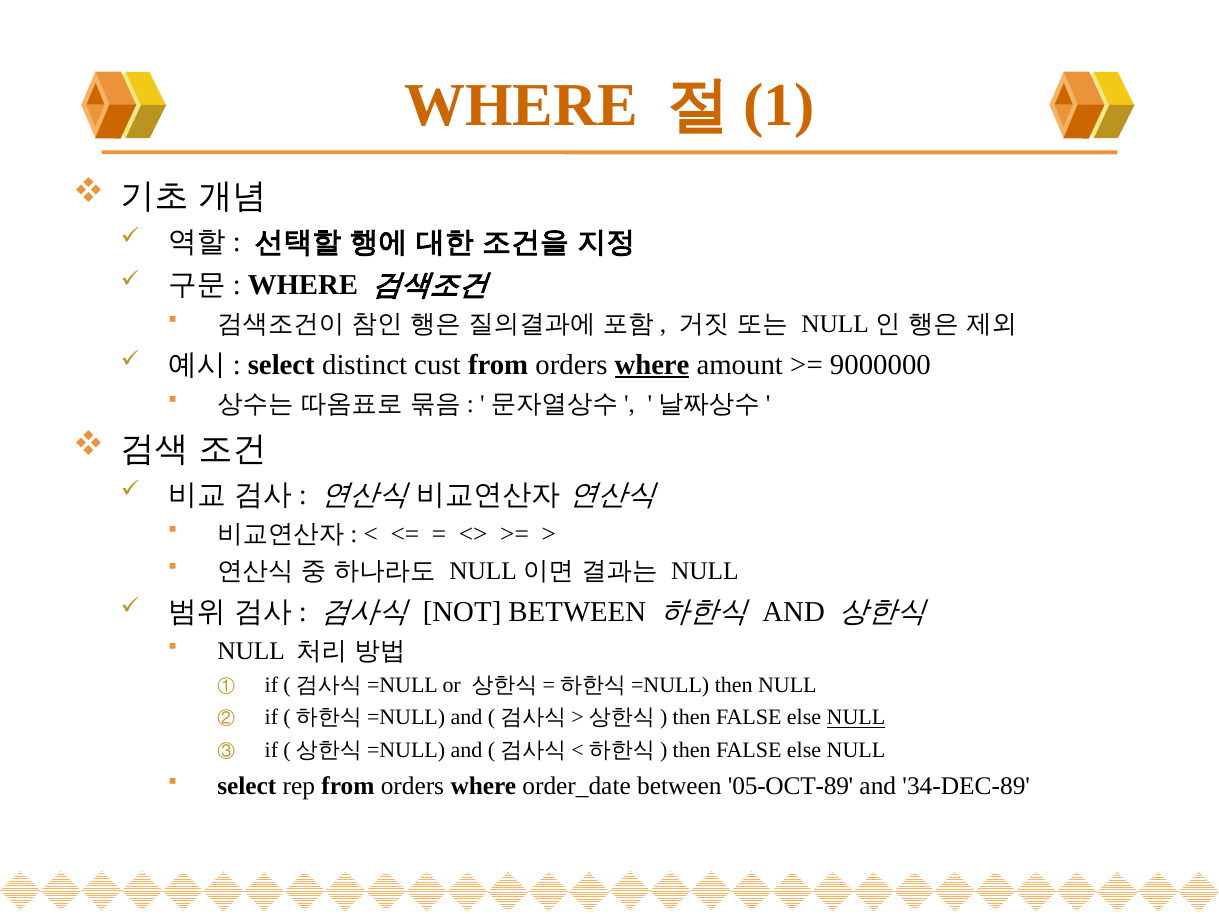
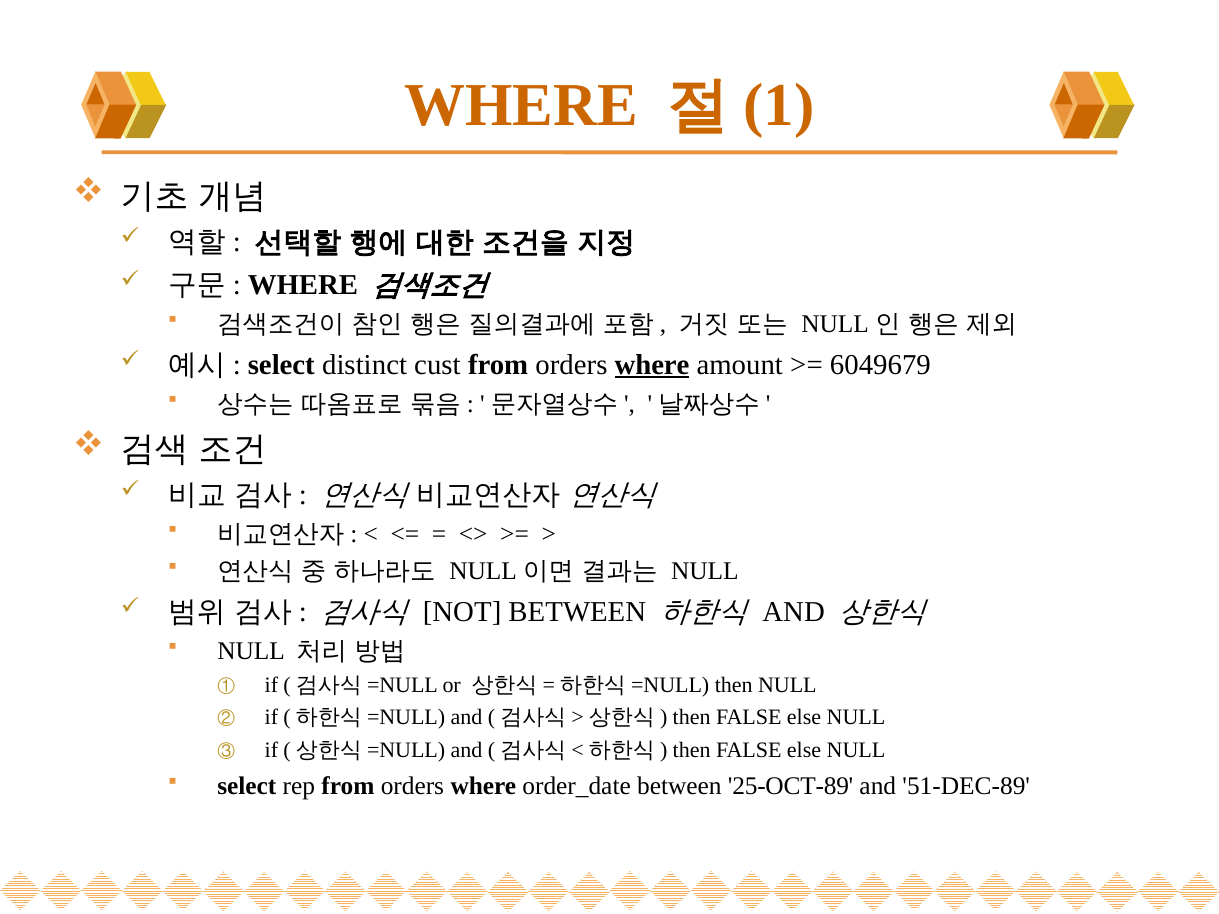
9000000: 9000000 -> 6049679 (880, 365)
NULL underline: present -> none (856, 718)
05-OCT-89: 05-OCT-89 -> 25-OCT-89 (791, 786)
34-DEC-89: 34-DEC-89 -> 51-DEC-89 (966, 786)
